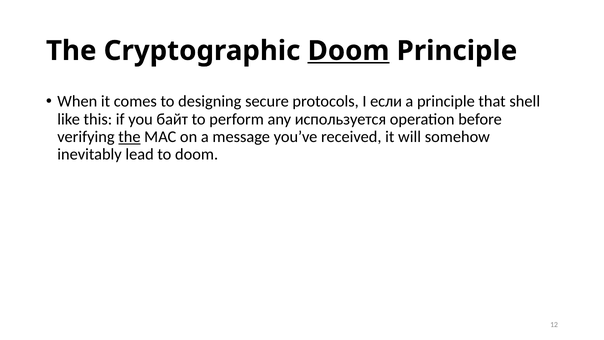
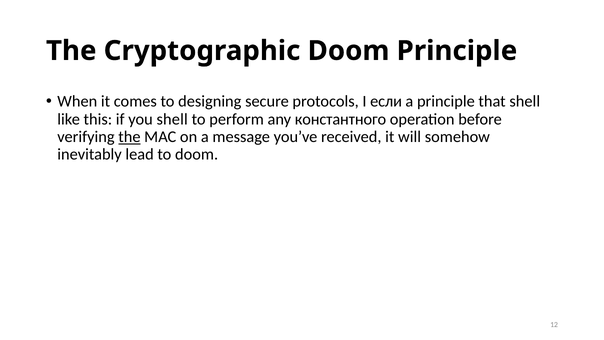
Doom underline: present -> none (348, 51)
you байт: байт -> shell (172, 119)
используется: используется -> константного (341, 119)
